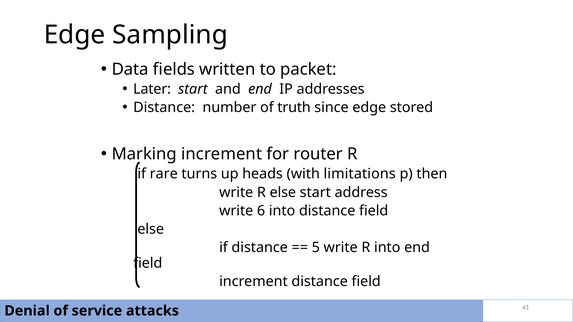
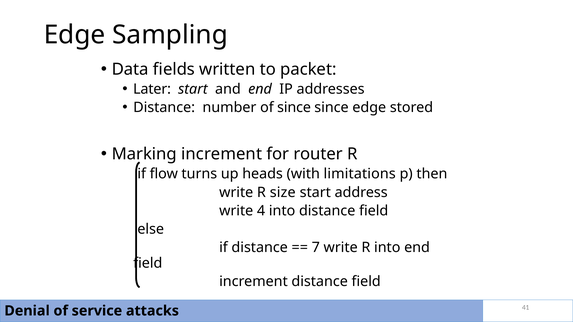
of truth: truth -> since (294, 108)
rare: rare -> flow (164, 174)
R else: else -> size (283, 192)
6: 6 -> 4 (261, 211)
5: 5 -> 7 (316, 248)
